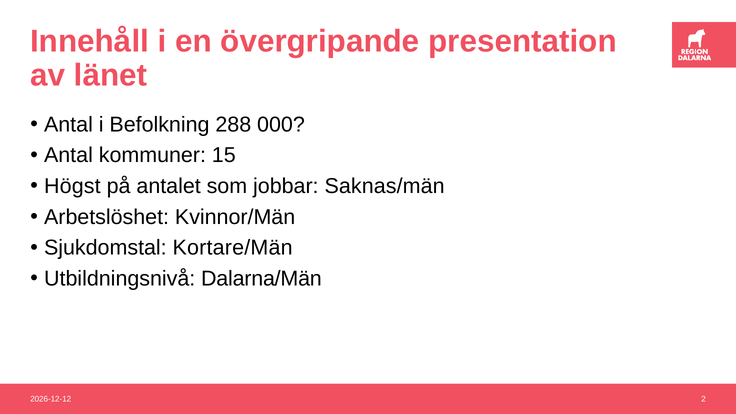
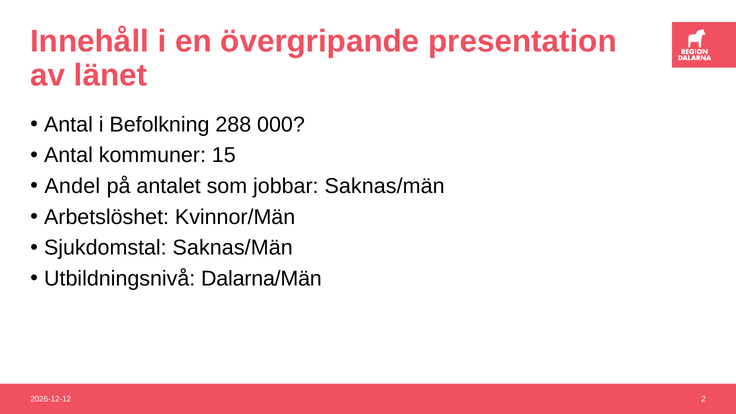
Högst: Högst -> Andel (72, 186)
Sjukdomstal Kortare/Män: Kortare/Män -> Saknas/Män (233, 248)
